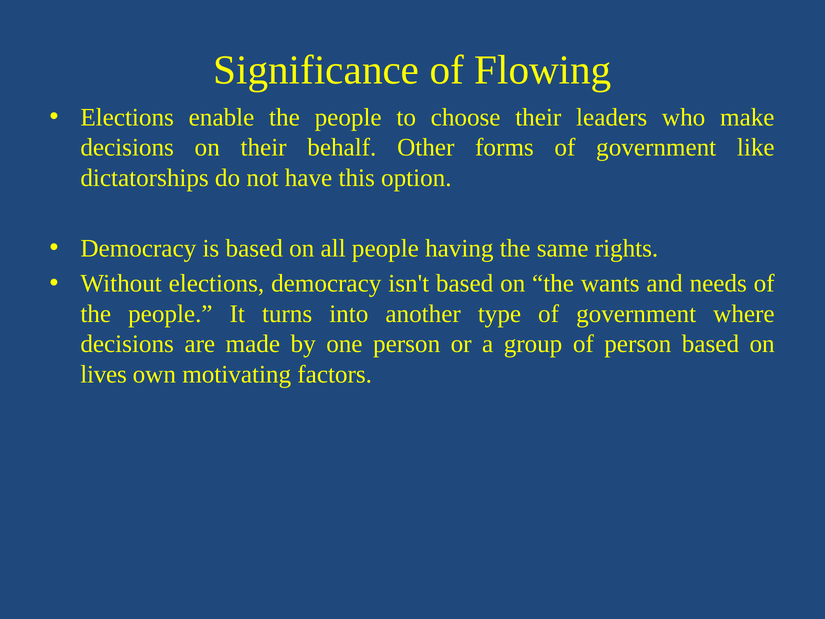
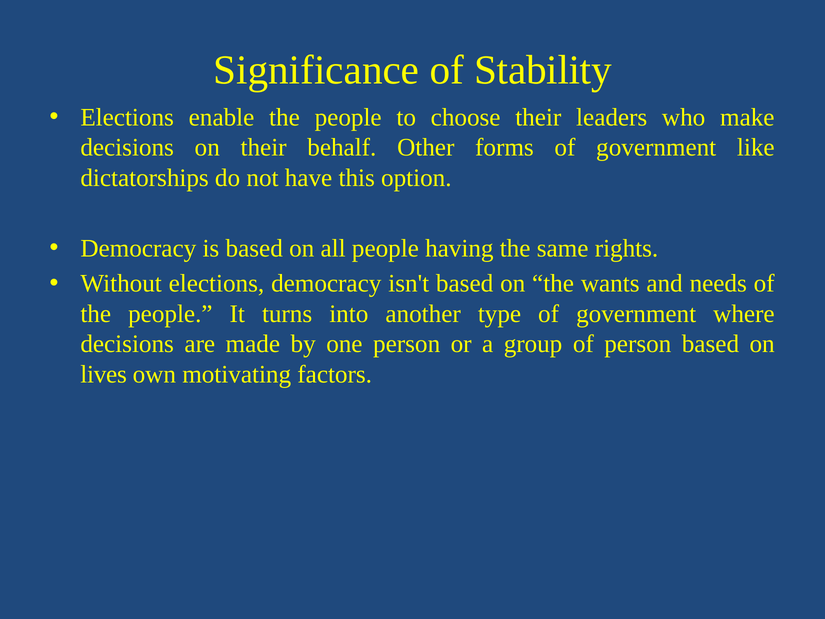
Flowing: Flowing -> Stability (543, 70)
